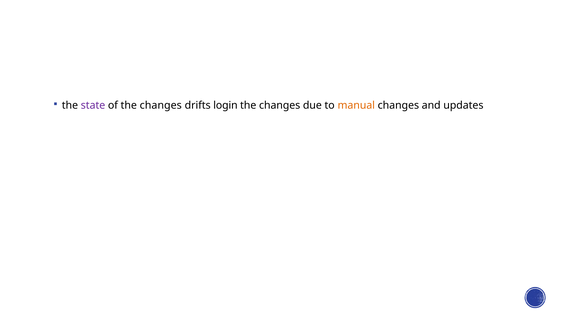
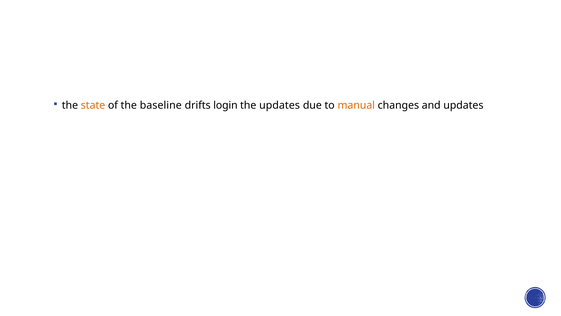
state colour: purple -> orange (93, 105)
of the changes: changes -> baseline (161, 105)
changes: changes -> updates (280, 105)
